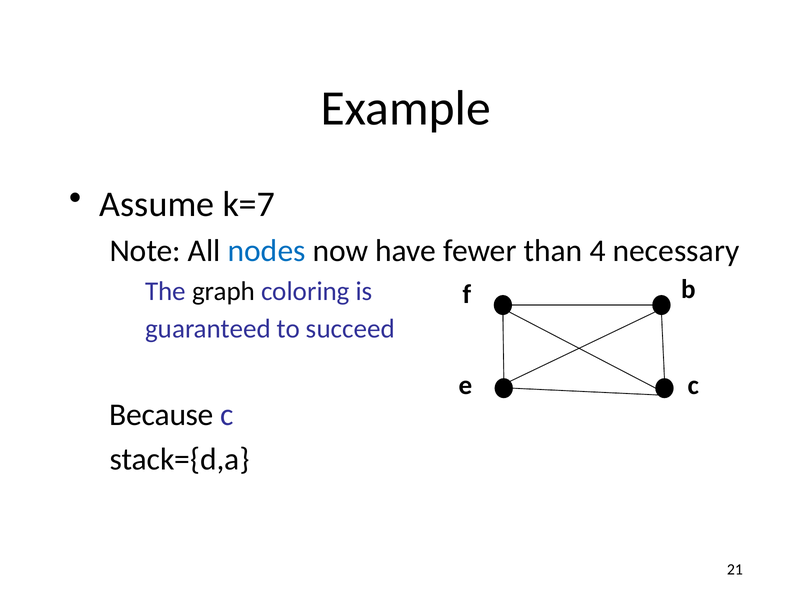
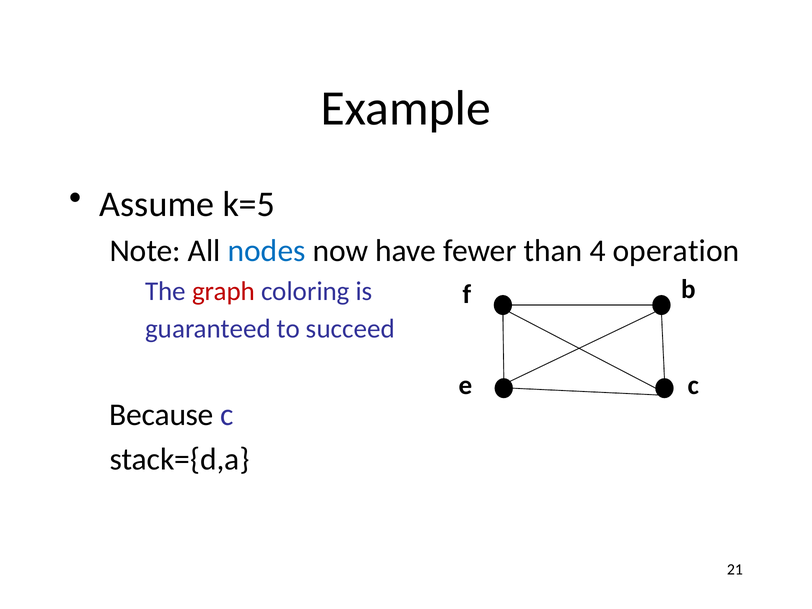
k=7: k=7 -> k=5 (249, 204)
necessary: necessary -> operation (676, 251)
graph colour: black -> red (224, 291)
